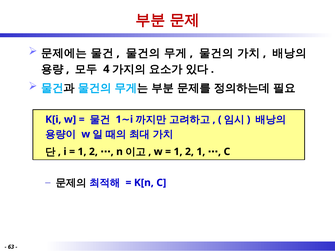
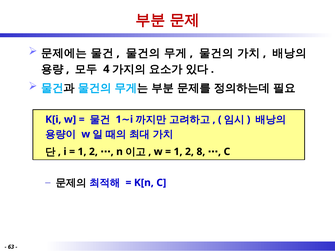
2 1: 1 -> 8 (201, 152)
